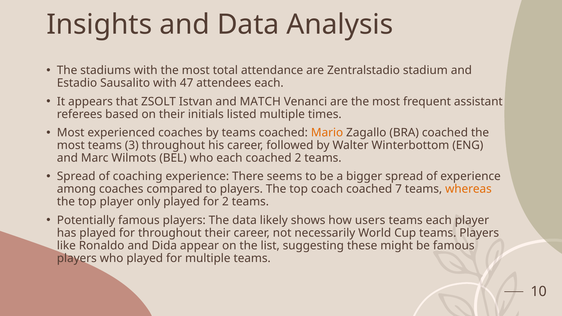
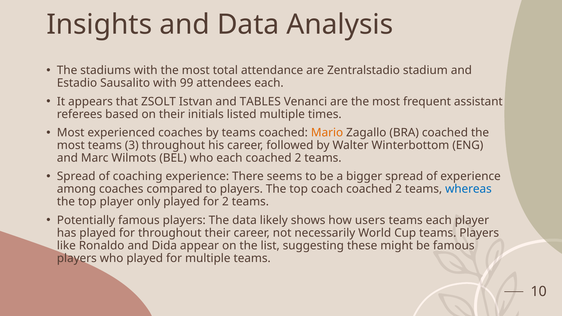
47: 47 -> 99 (187, 83)
MATCH: MATCH -> TABLES (260, 102)
coach coached 7: 7 -> 2 (399, 189)
whereas colour: orange -> blue (468, 189)
